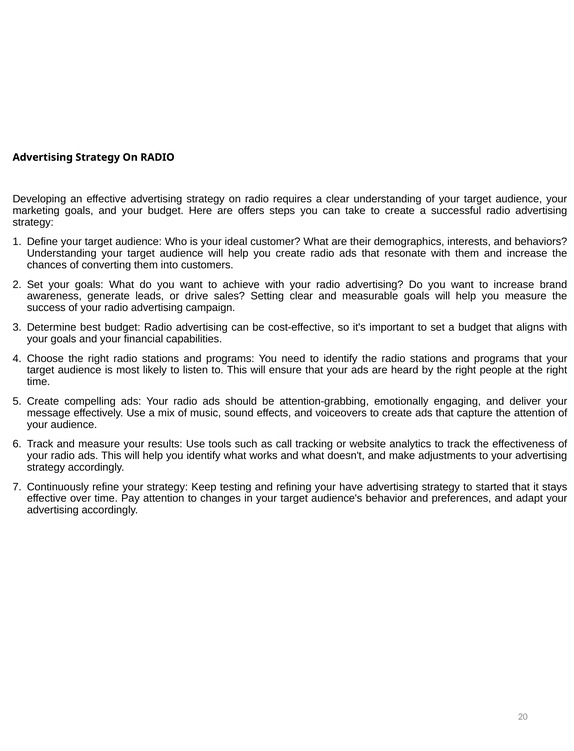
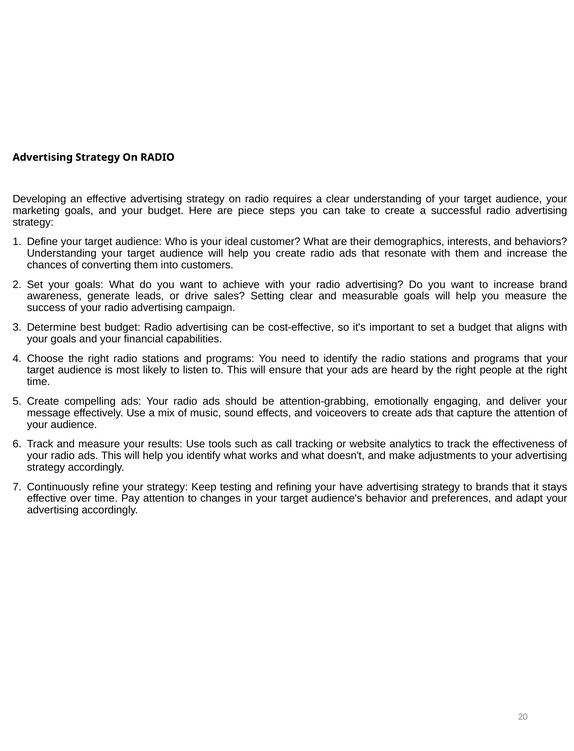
offers: offers -> piece (251, 211)
started: started -> brands (492, 487)
